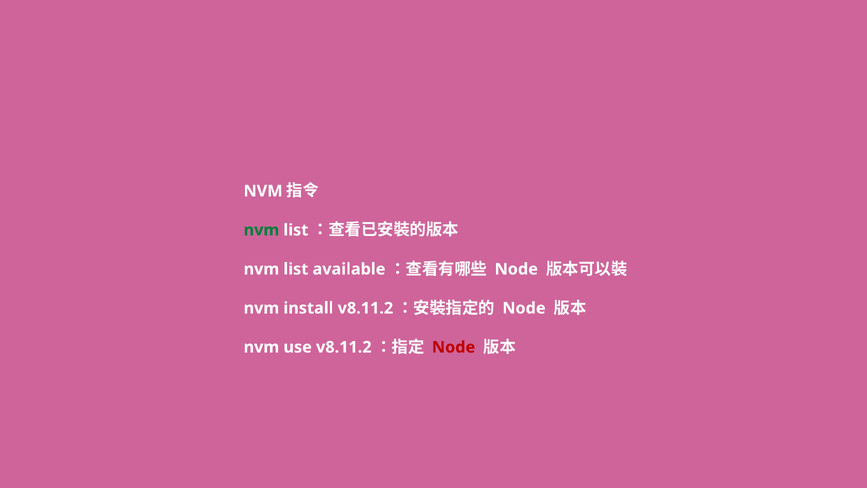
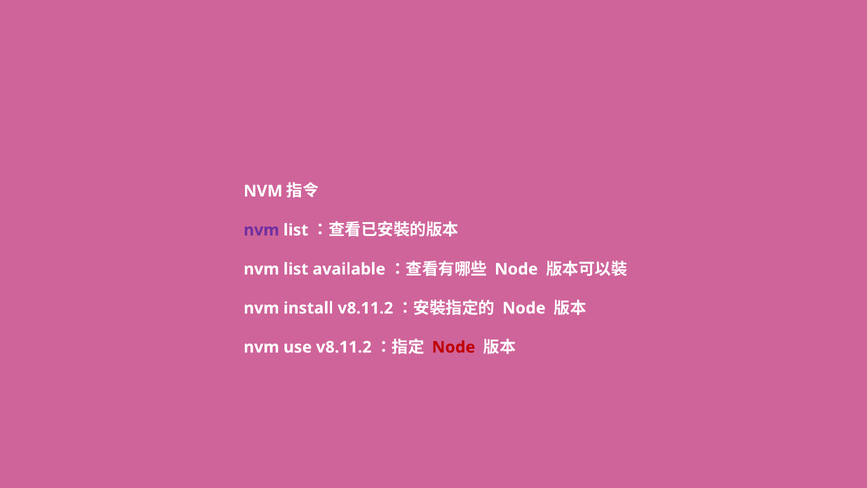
nvm colour: green -> purple (261, 230)
